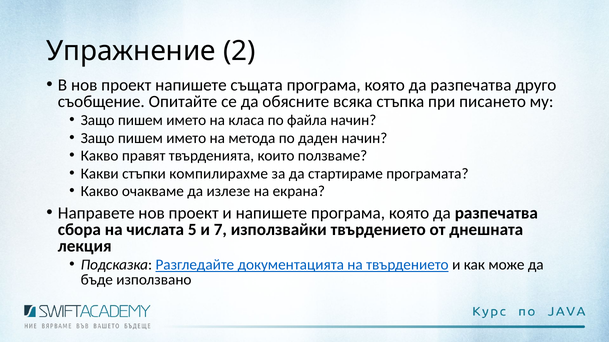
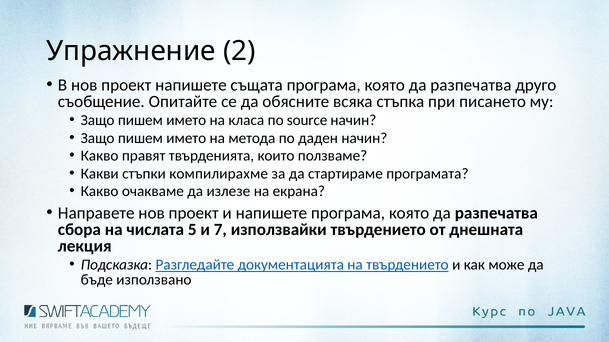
файла: файла -> source (307, 121)
